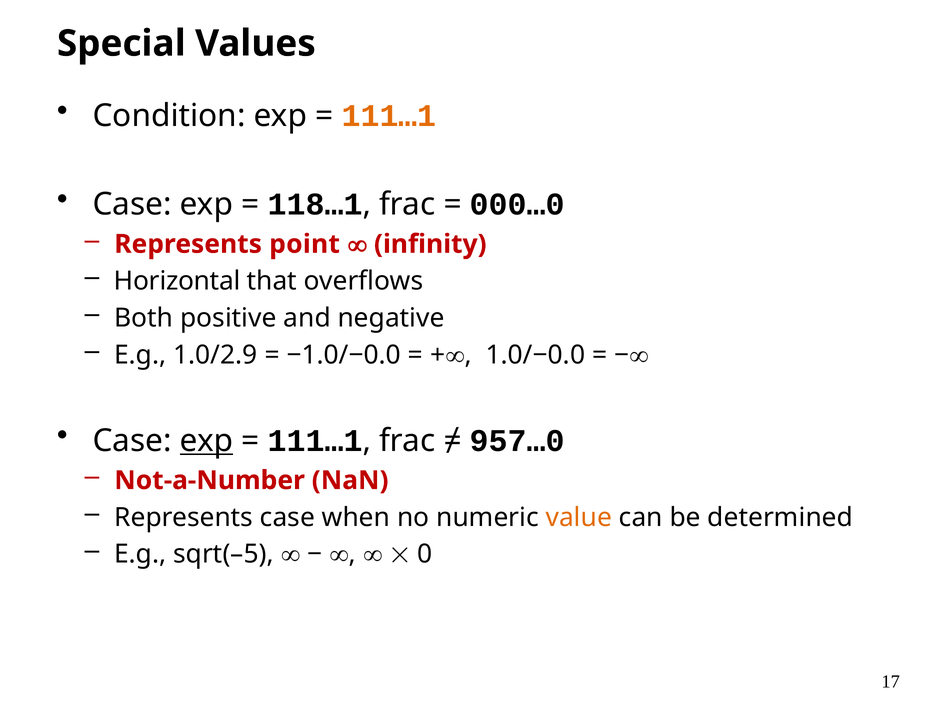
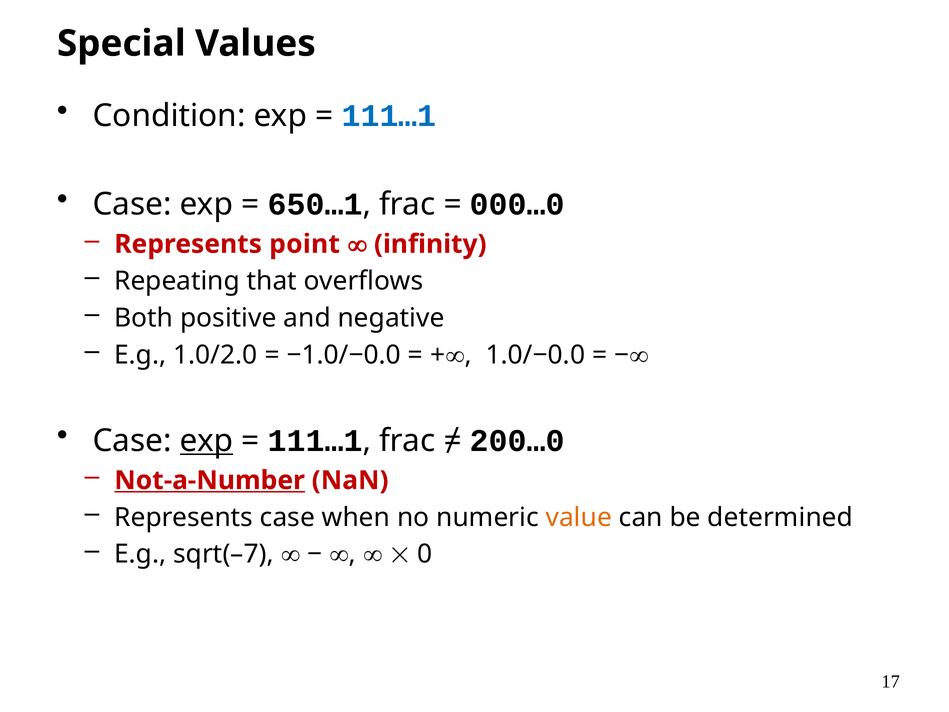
111…1 colour: orange -> blue (389, 116)
118…1: 118…1 -> 650…1 (315, 204)
Horizontal: Horizontal -> Repeating (177, 281)
1.0/2.9: 1.0/2.9 -> 1.0/2.0 (215, 355)
957…0: 957…0 -> 200…0 (517, 441)
Not-a-Number underline: none -> present (210, 480)
sqrt(–5: sqrt(–5 -> sqrt(–7 (223, 554)
